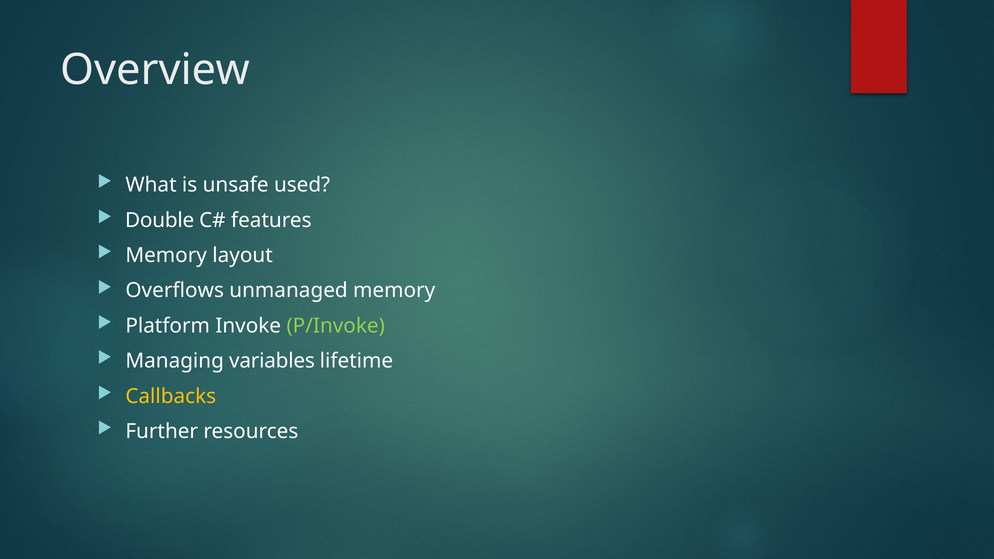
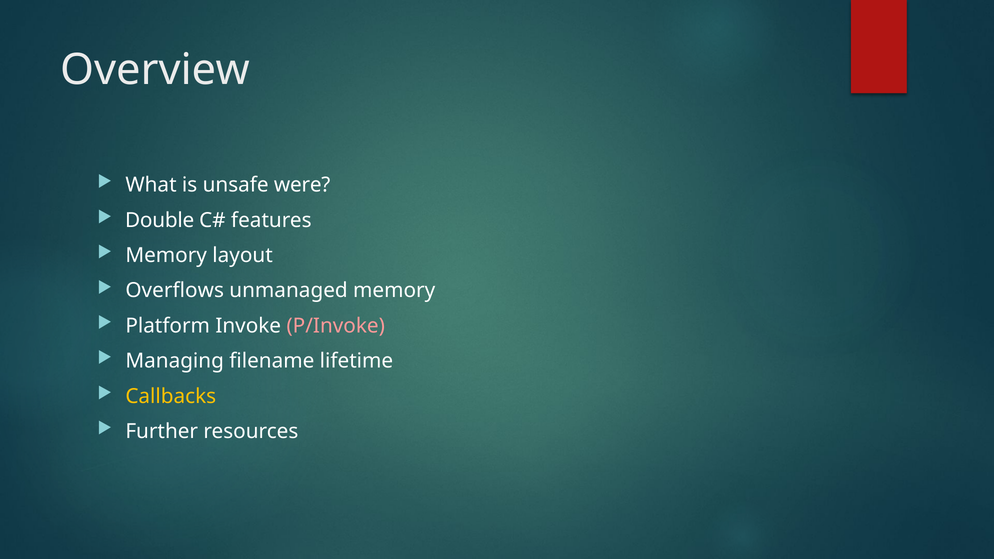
used: used -> were (302, 185)
P/Invoke colour: light green -> pink (336, 326)
variables: variables -> filename (272, 361)
